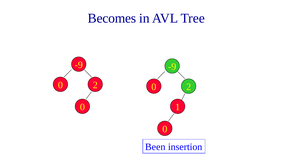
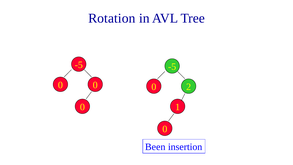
Becomes: Becomes -> Rotation (112, 18)
-9: -9 -> -5 (79, 65)
-9: -9 -> -5 (172, 67)
2: 2 -> 0 (95, 85)
